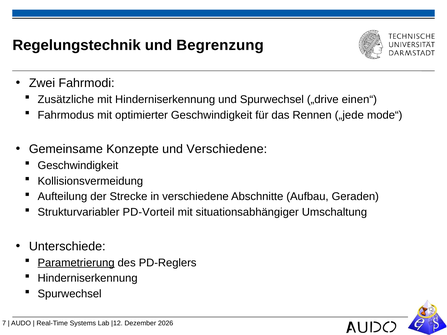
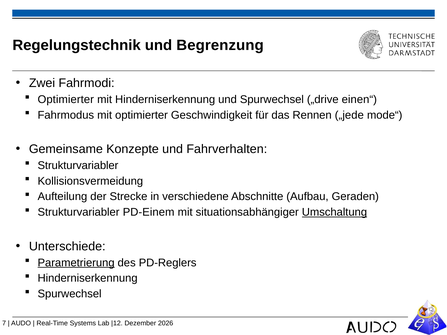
Zusätzliche: Zusätzliche -> Optimierter (66, 99)
und Verschiedene: Verschiedene -> Fahrverhalten (227, 149)
Geschwindigkeit: Geschwindigkeit -> Strukturvariabler (78, 166)
PD-Vorteil: PD-Vorteil -> PD-Einem (149, 212)
Umschaltung underline: none -> present (334, 212)
